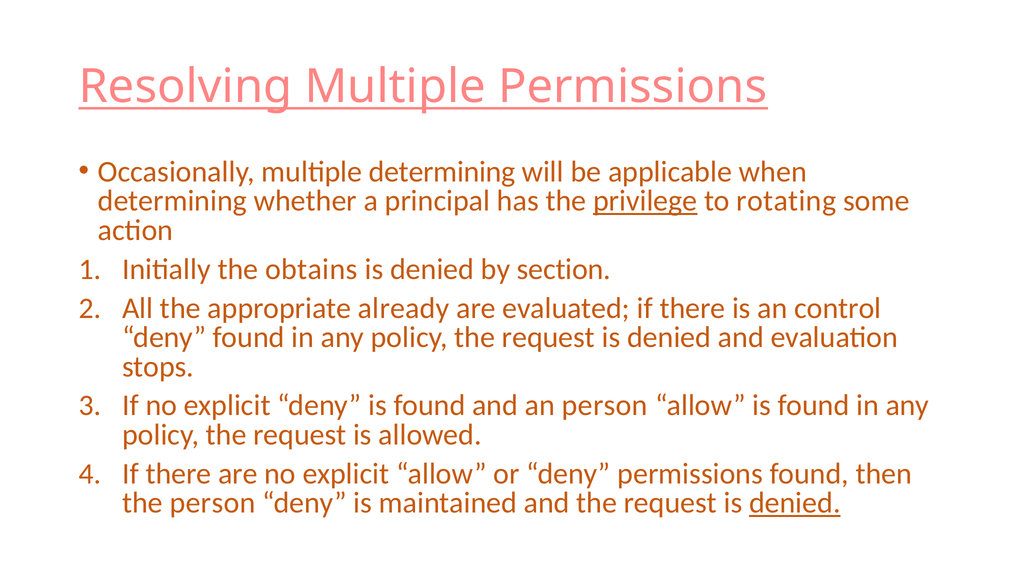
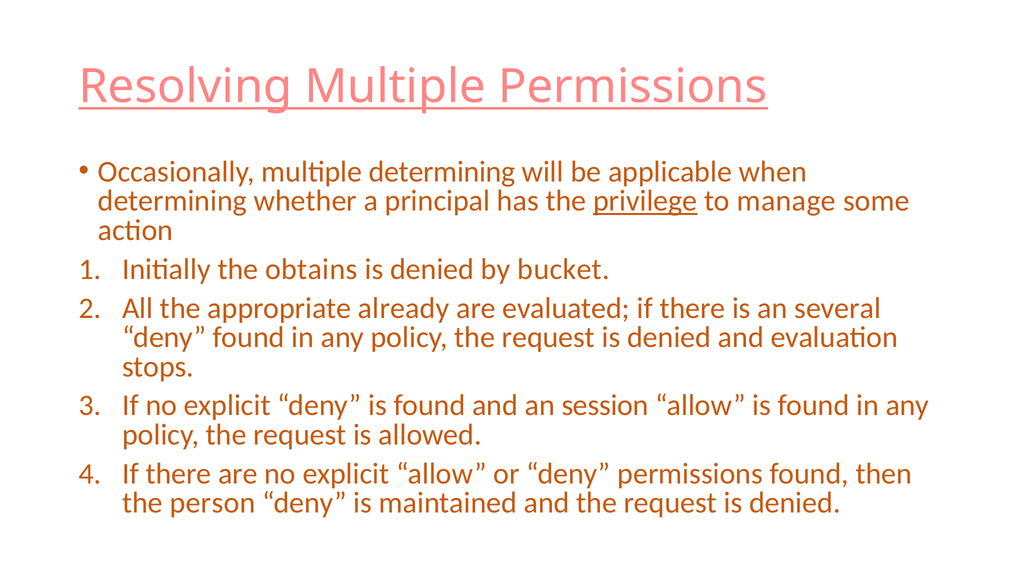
rotating: rotating -> manage (786, 201)
section: section -> bucket (564, 269)
control: control -> several (838, 308)
an person: person -> session (605, 405)
denied underline: present -> none (795, 503)
